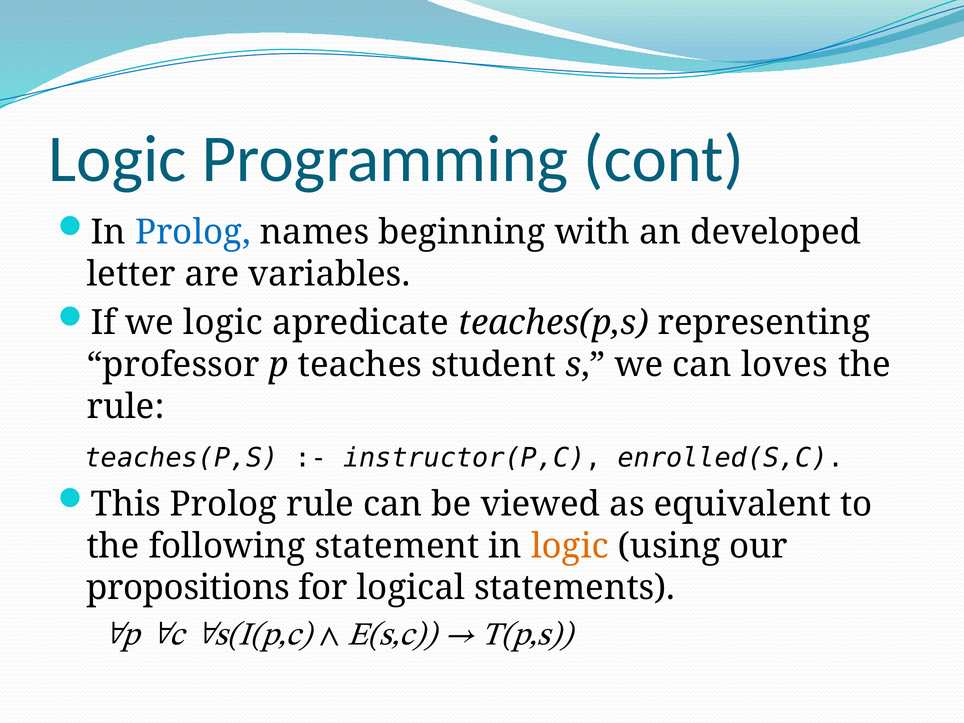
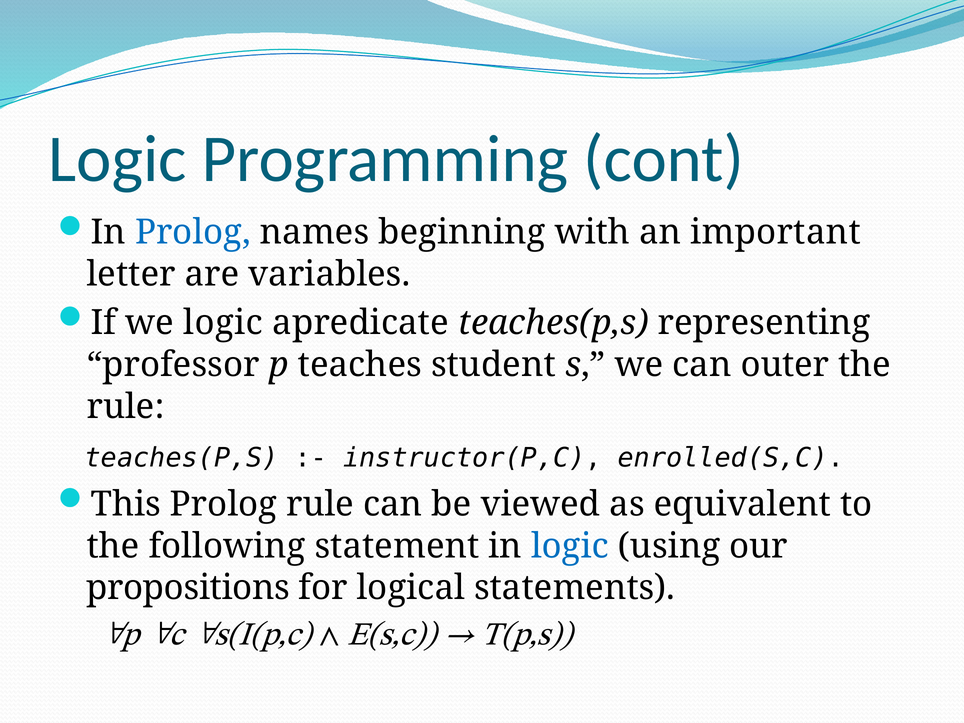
developed: developed -> important (776, 232)
loves: loves -> outer (785, 365)
logic colour: orange -> blue (570, 546)
